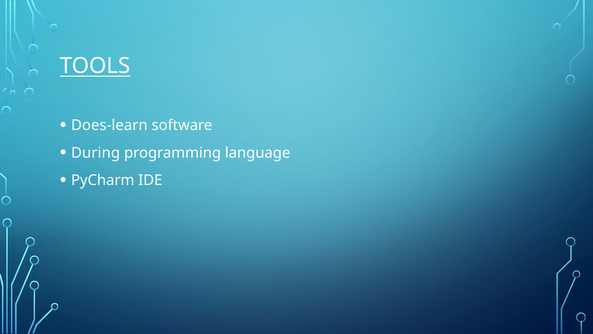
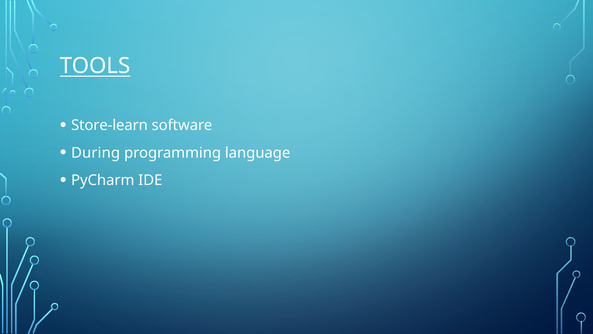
Does-learn: Does-learn -> Store-learn (109, 125)
